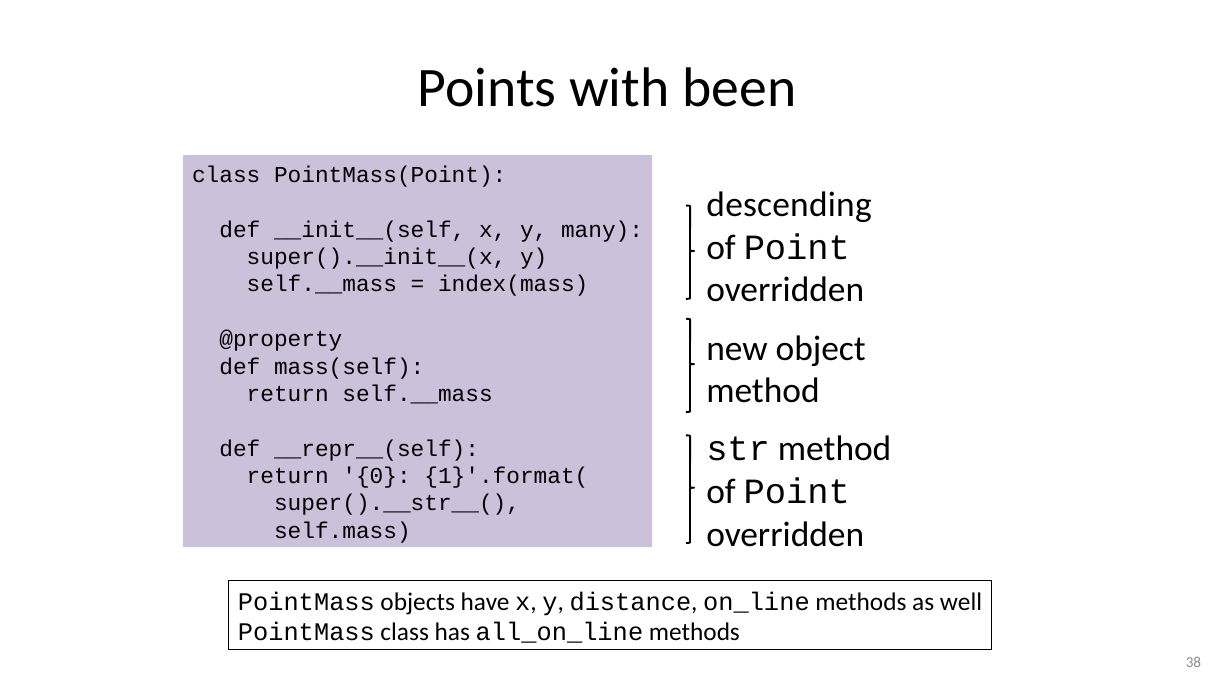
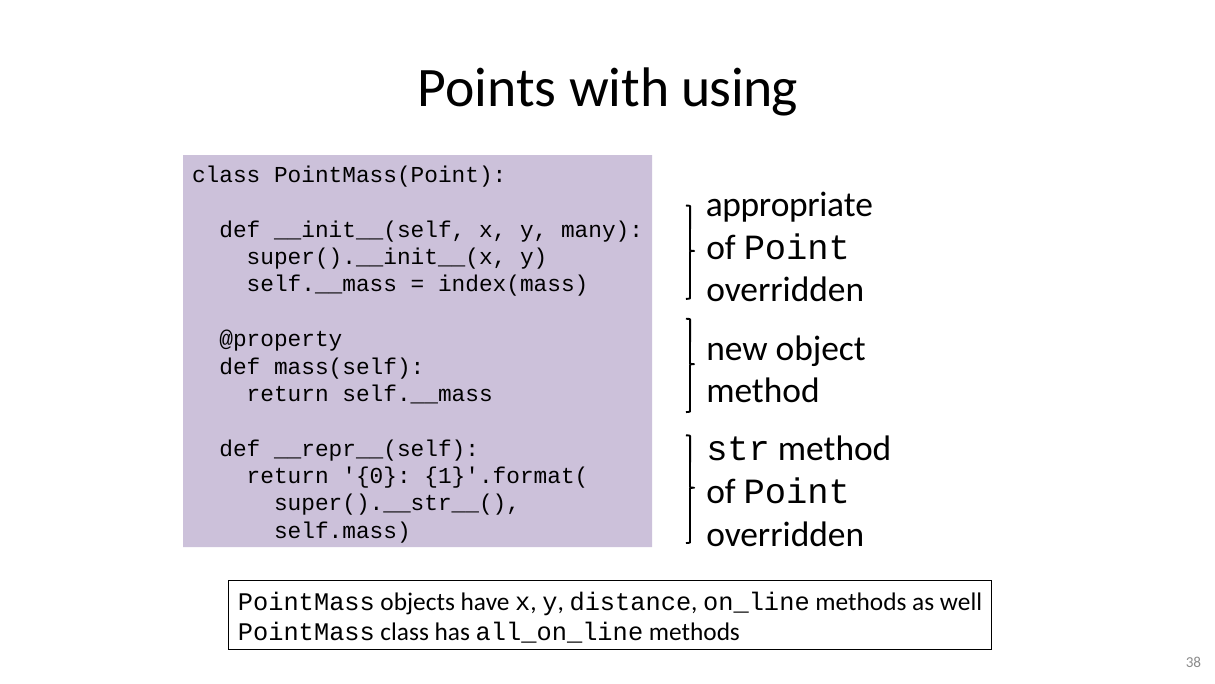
been: been -> using (740, 88)
descending: descending -> appropriate (789, 205)
